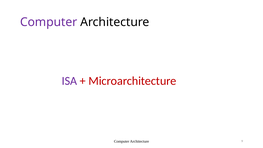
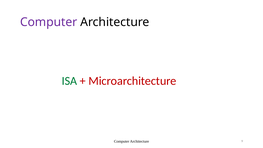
ISA colour: purple -> green (69, 81)
